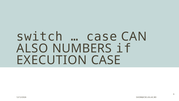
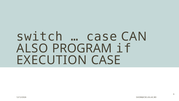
NUMBERS: NUMBERS -> PROGRAM (82, 48)
